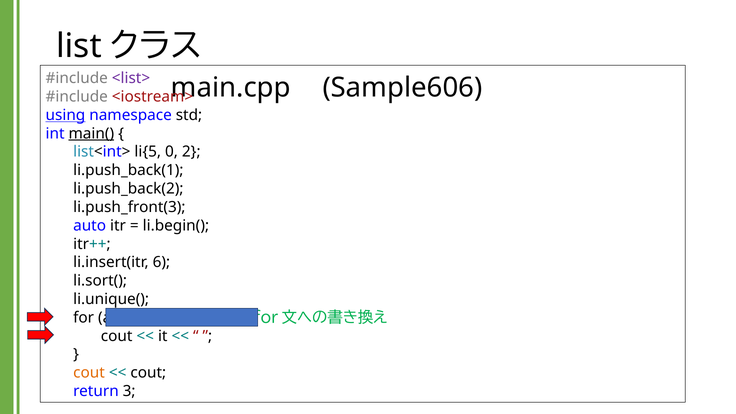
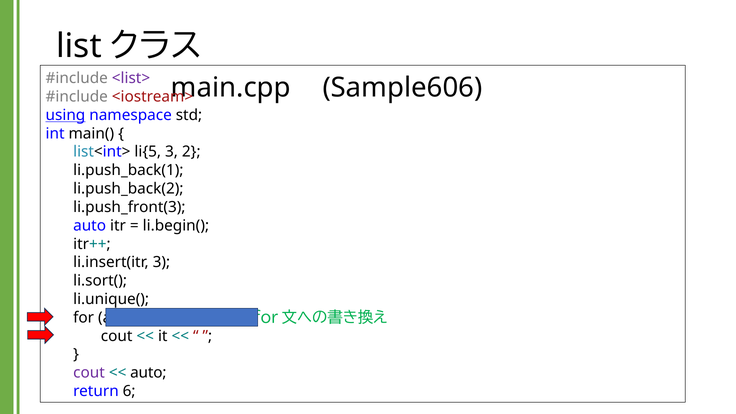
main( underline: present -> none (91, 134)
li{5 0: 0 -> 3 (172, 152)
li.insert(itr 6: 6 -> 3 (161, 262)
cout colour: orange -> purple (89, 373)
cout: cout -> auto (148, 373)
3: 3 -> 6 (129, 391)
